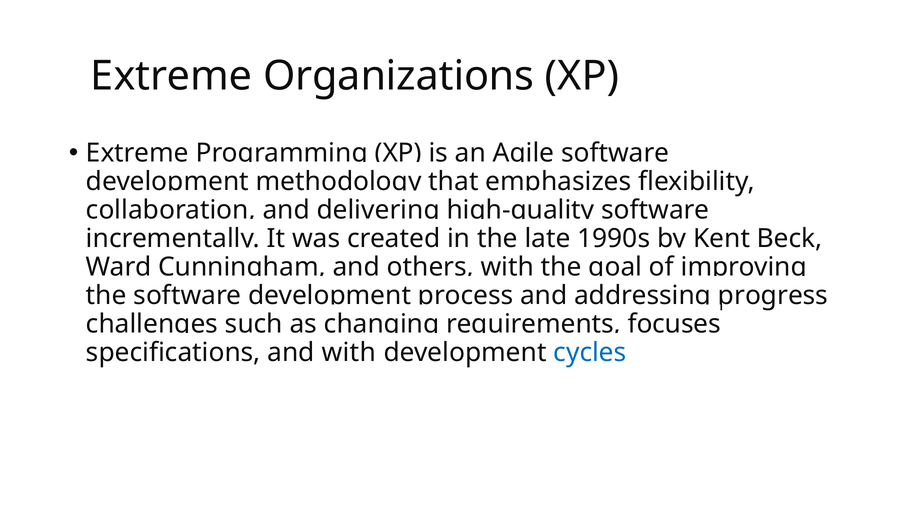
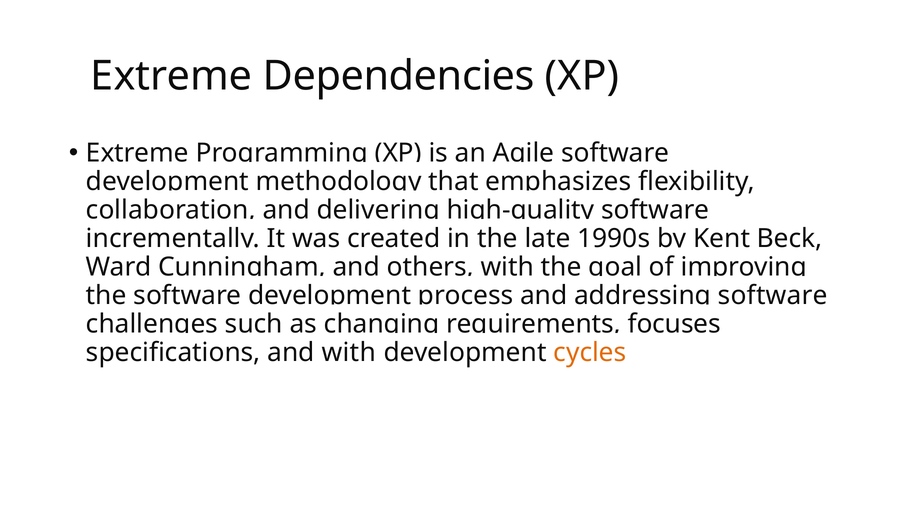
Organizations: Organizations -> Dependencies (399, 76)
progress: progress -> software (773, 296)
cycles colour: blue -> orange (590, 353)
